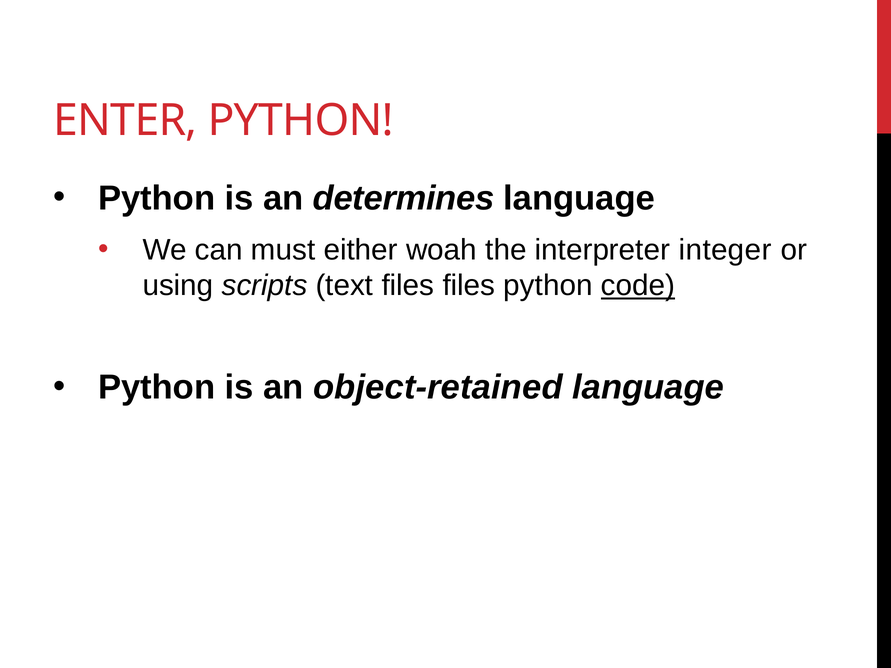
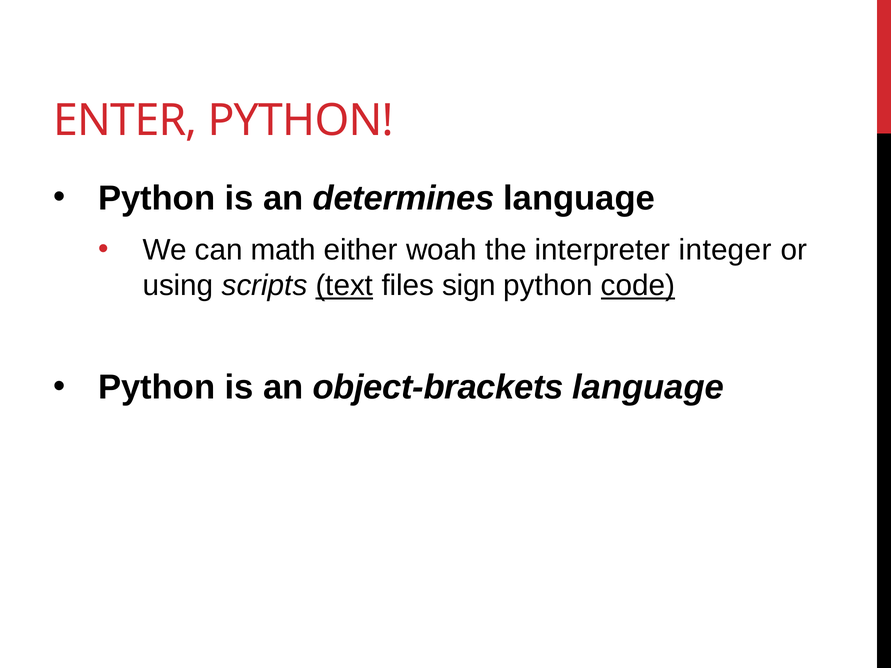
must: must -> math (283, 250)
text underline: none -> present (344, 286)
files files: files -> sign (469, 286)
object-retained: object-retained -> object-brackets (438, 388)
